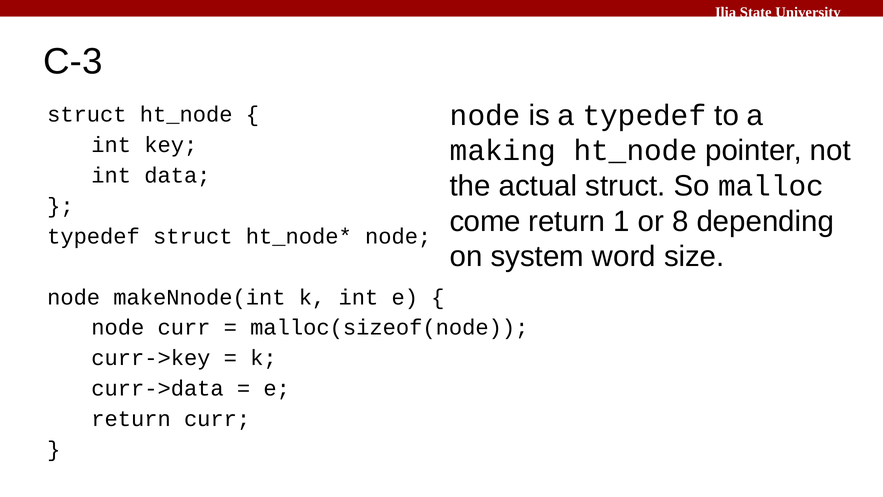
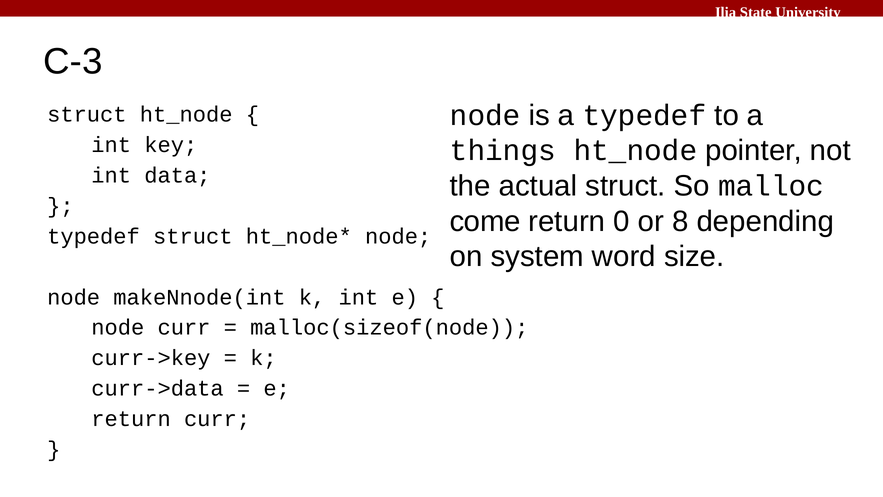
making: making -> things (503, 151)
1: 1 -> 0 (621, 221)
